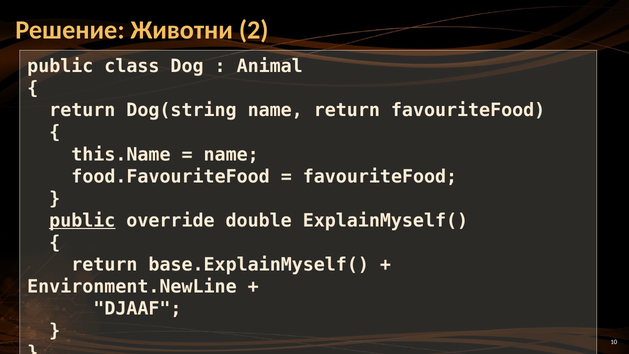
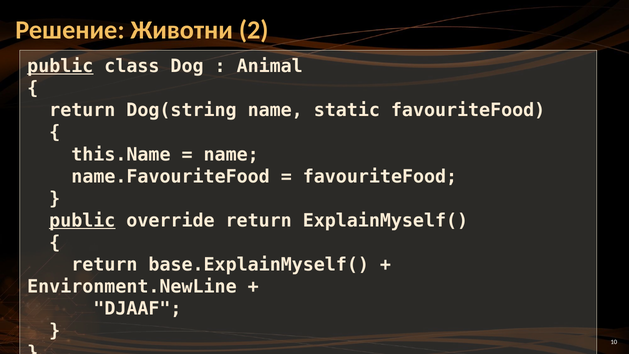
public underline: none -> present (60, 66)
name return: return -> static (347, 110)
food.FavouriteFood: food.FavouriteFood -> name.FavouriteFood (171, 176)
override double: double -> return (259, 221)
